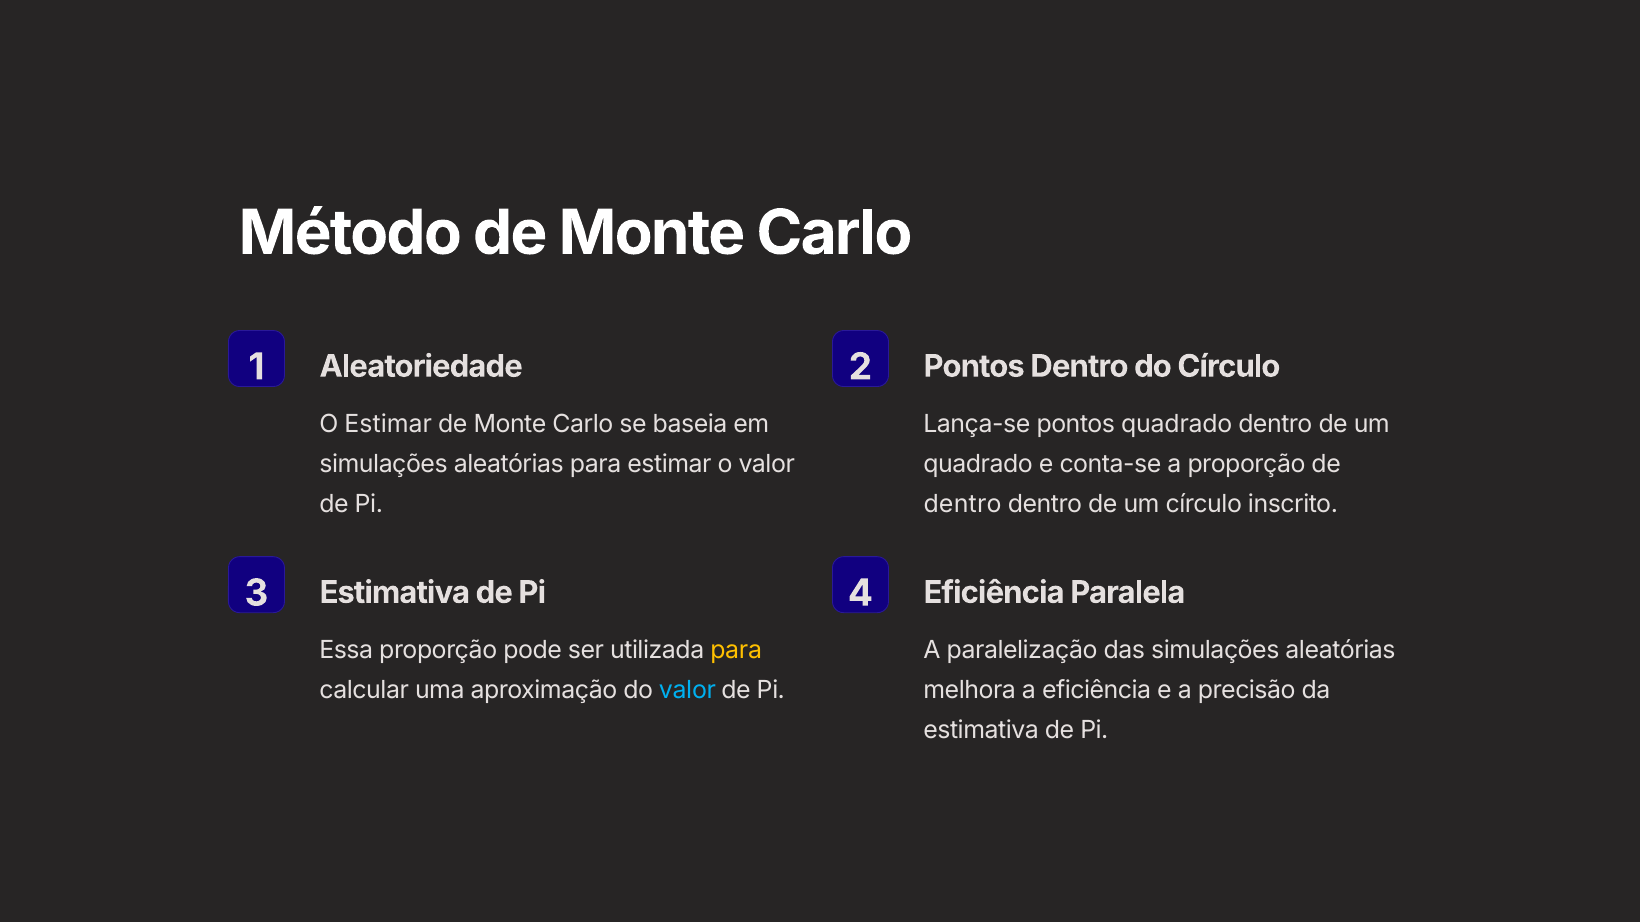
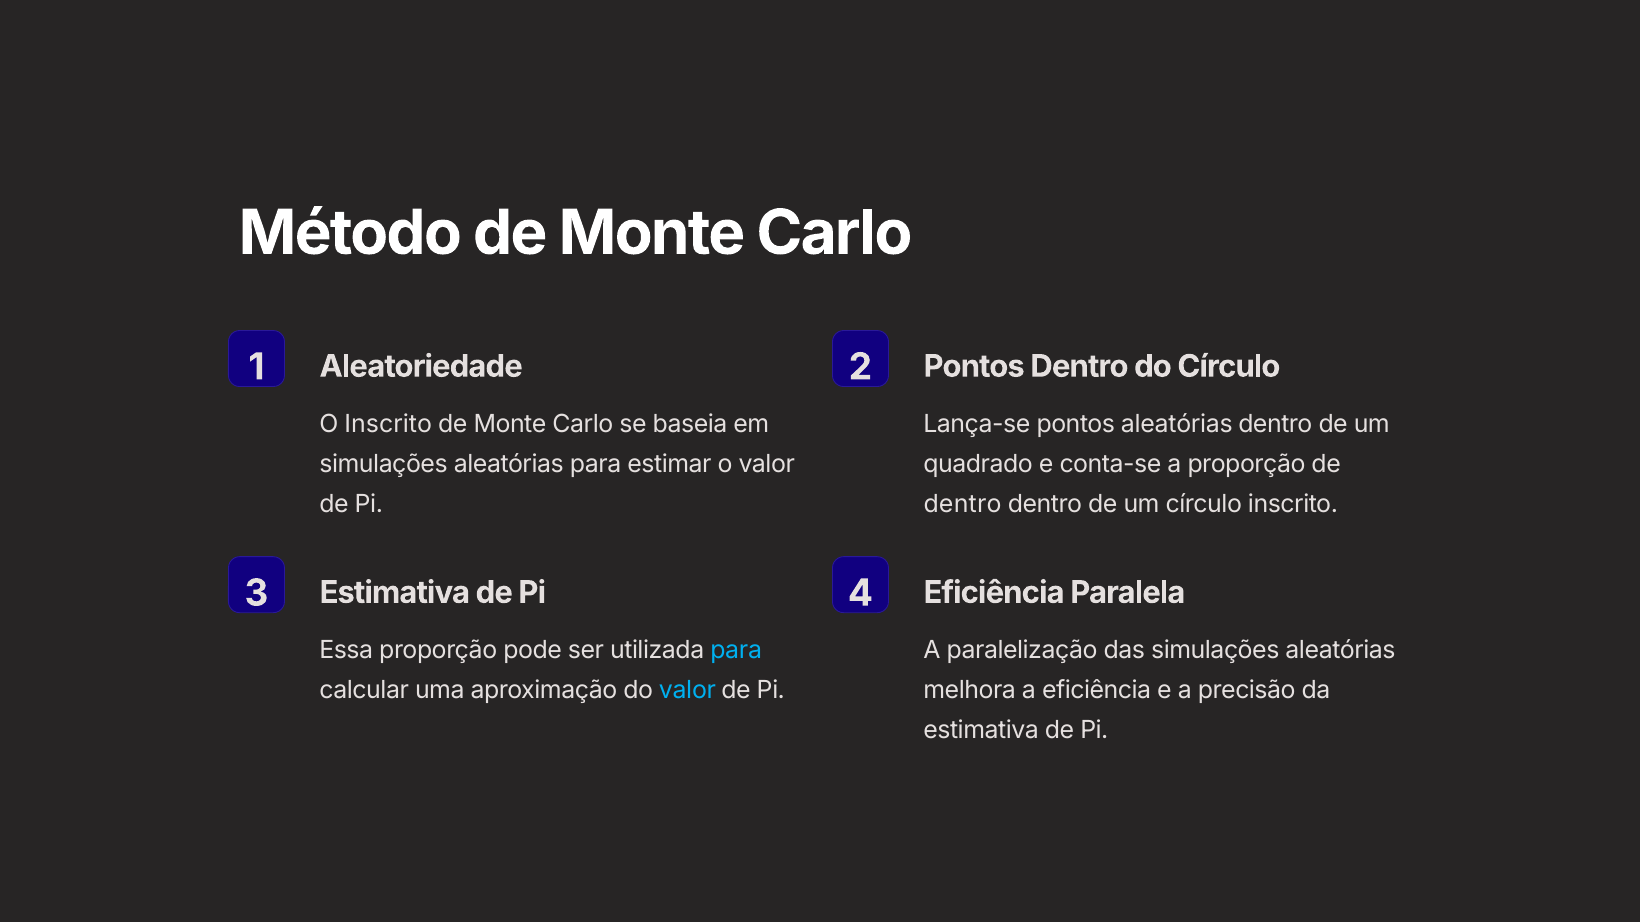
O Estimar: Estimar -> Inscrito (388, 425)
pontos quadrado: quadrado -> aleatórias (1177, 425)
para colour: yellow -> light blue (736, 651)
